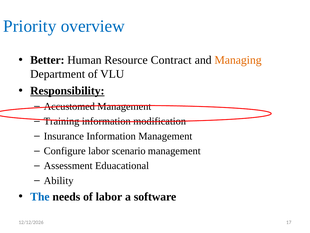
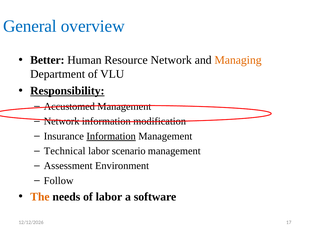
Priority: Priority -> General (30, 26)
Resource Contract: Contract -> Network (171, 60)
Training: Training -> Network (62, 121)
Information underline: none -> present (111, 136)
Configure: Configure -> Technical (65, 151)
Eduacational: Eduacational -> Environment (122, 165)
Ability: Ability -> Follow (59, 180)
The colour: blue -> orange (40, 196)
